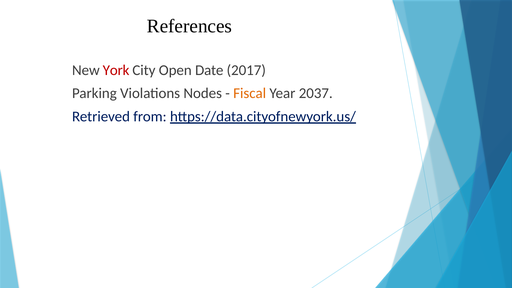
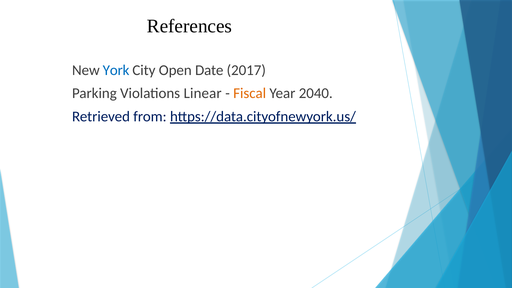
York colour: red -> blue (116, 70)
Nodes: Nodes -> Linear (203, 93)
2037: 2037 -> 2040 (316, 93)
